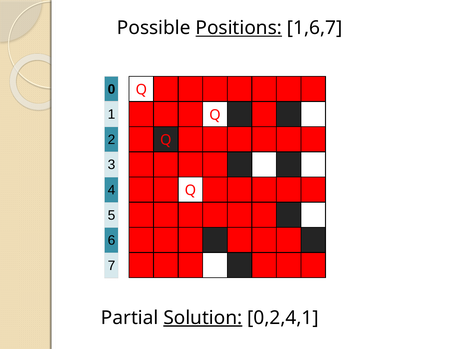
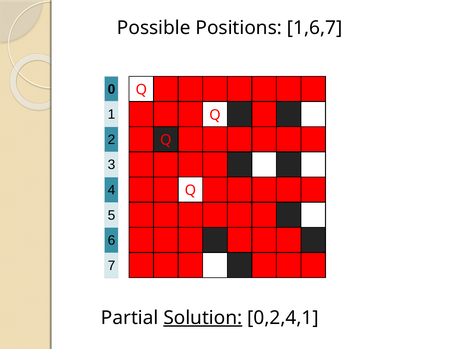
Positions underline: present -> none (239, 28)
